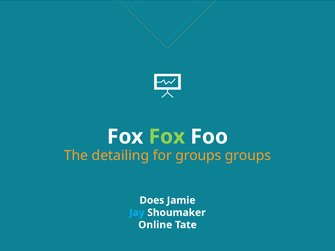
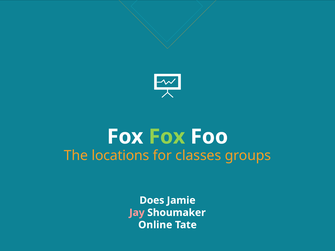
detailing: detailing -> locations (120, 156)
for groups: groups -> classes (198, 156)
Jay colour: light blue -> pink (137, 213)
